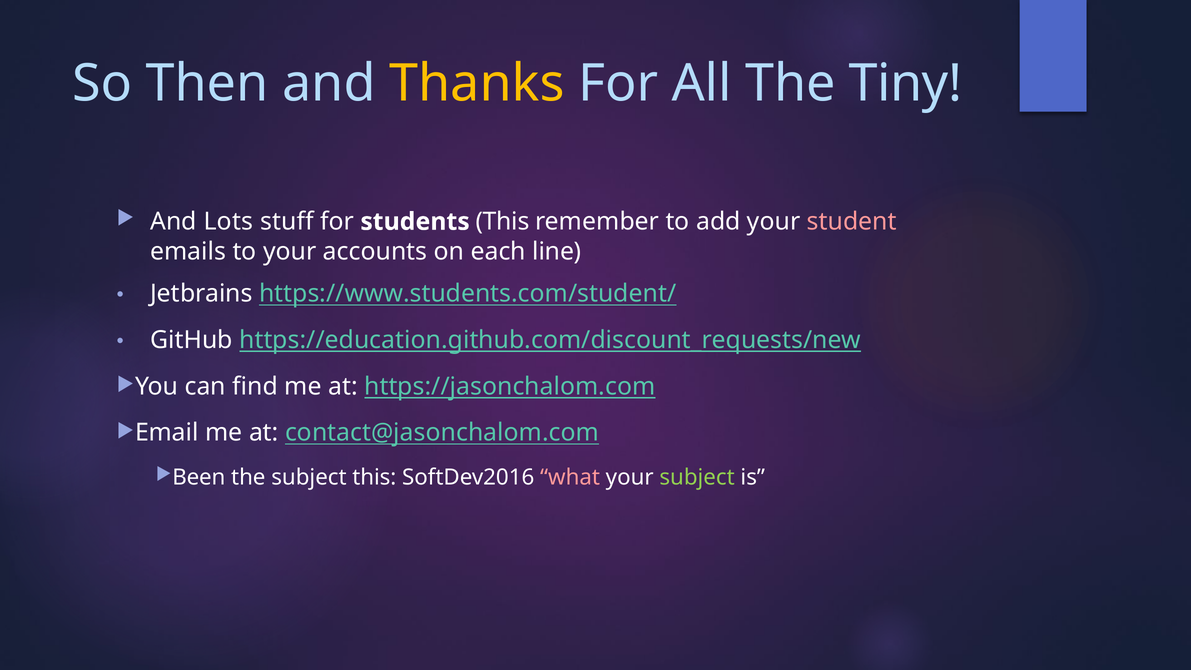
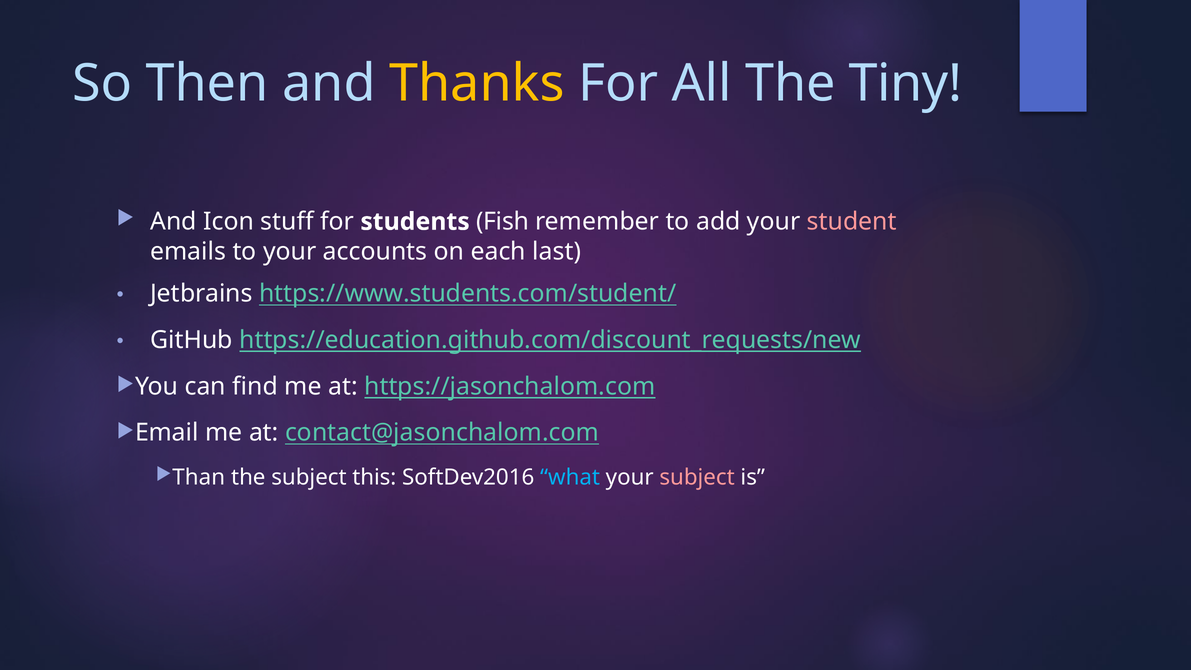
Lots: Lots -> Icon (229, 222)
students This: This -> Fish (503, 222)
line: line -> last (557, 251)
Been: Been -> Than (199, 477)
what colour: pink -> light blue (570, 477)
subject colour: light green -> pink (697, 477)
